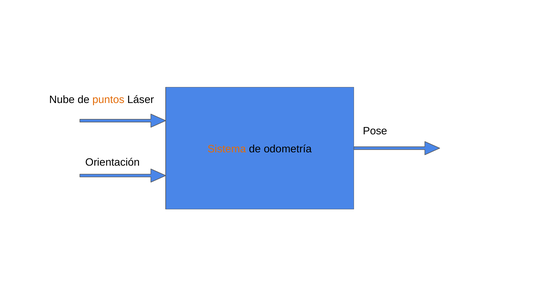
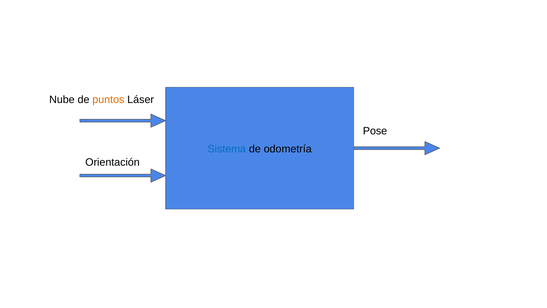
Sistema colour: orange -> blue (227, 149)
